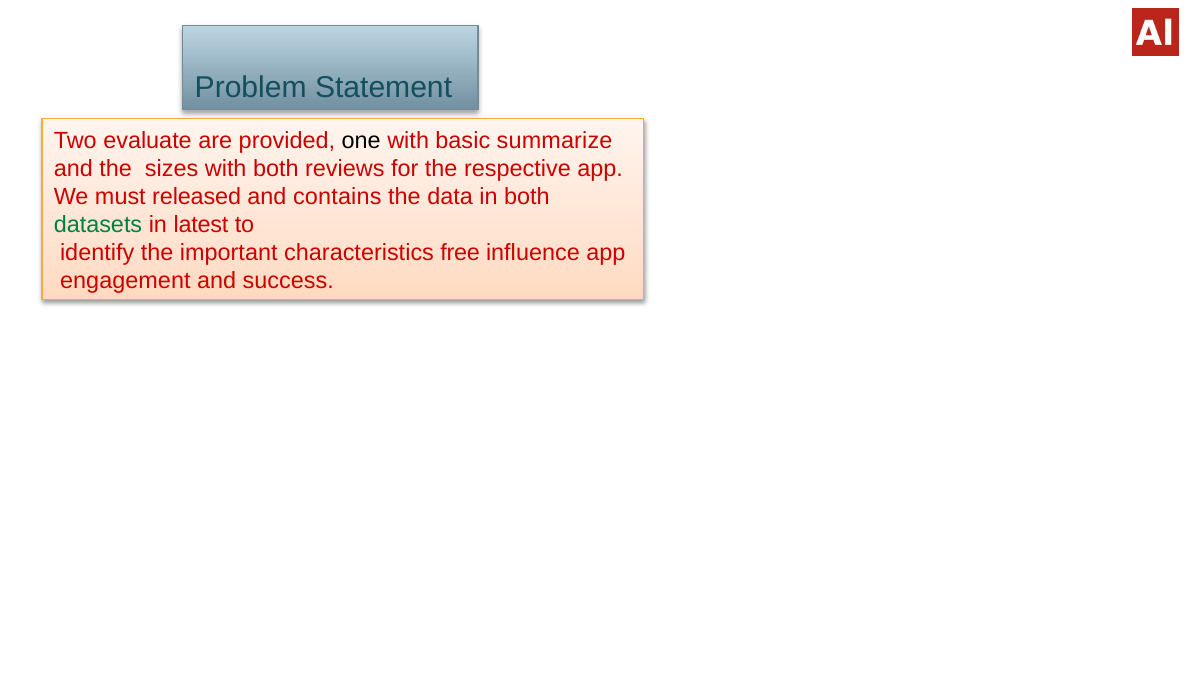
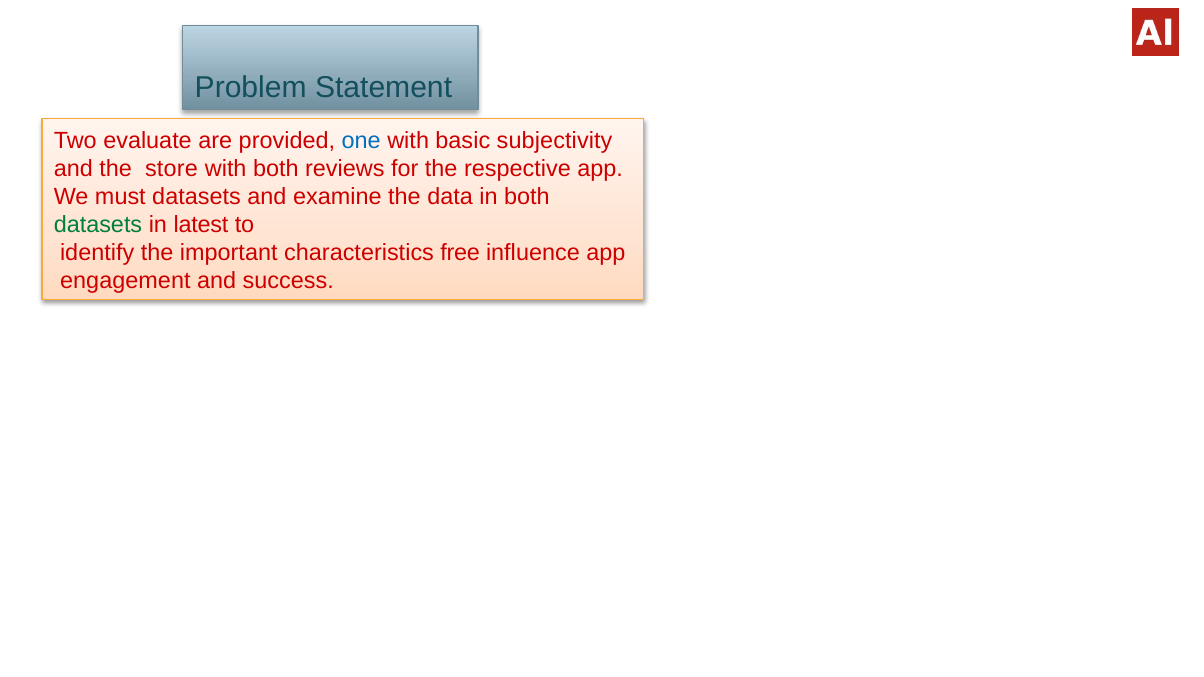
one colour: black -> blue (361, 140)
summarize: summarize -> subjectivity (555, 140)
sizes: sizes -> store (172, 169)
must released: released -> datasets (197, 197)
contains: contains -> examine (337, 197)
